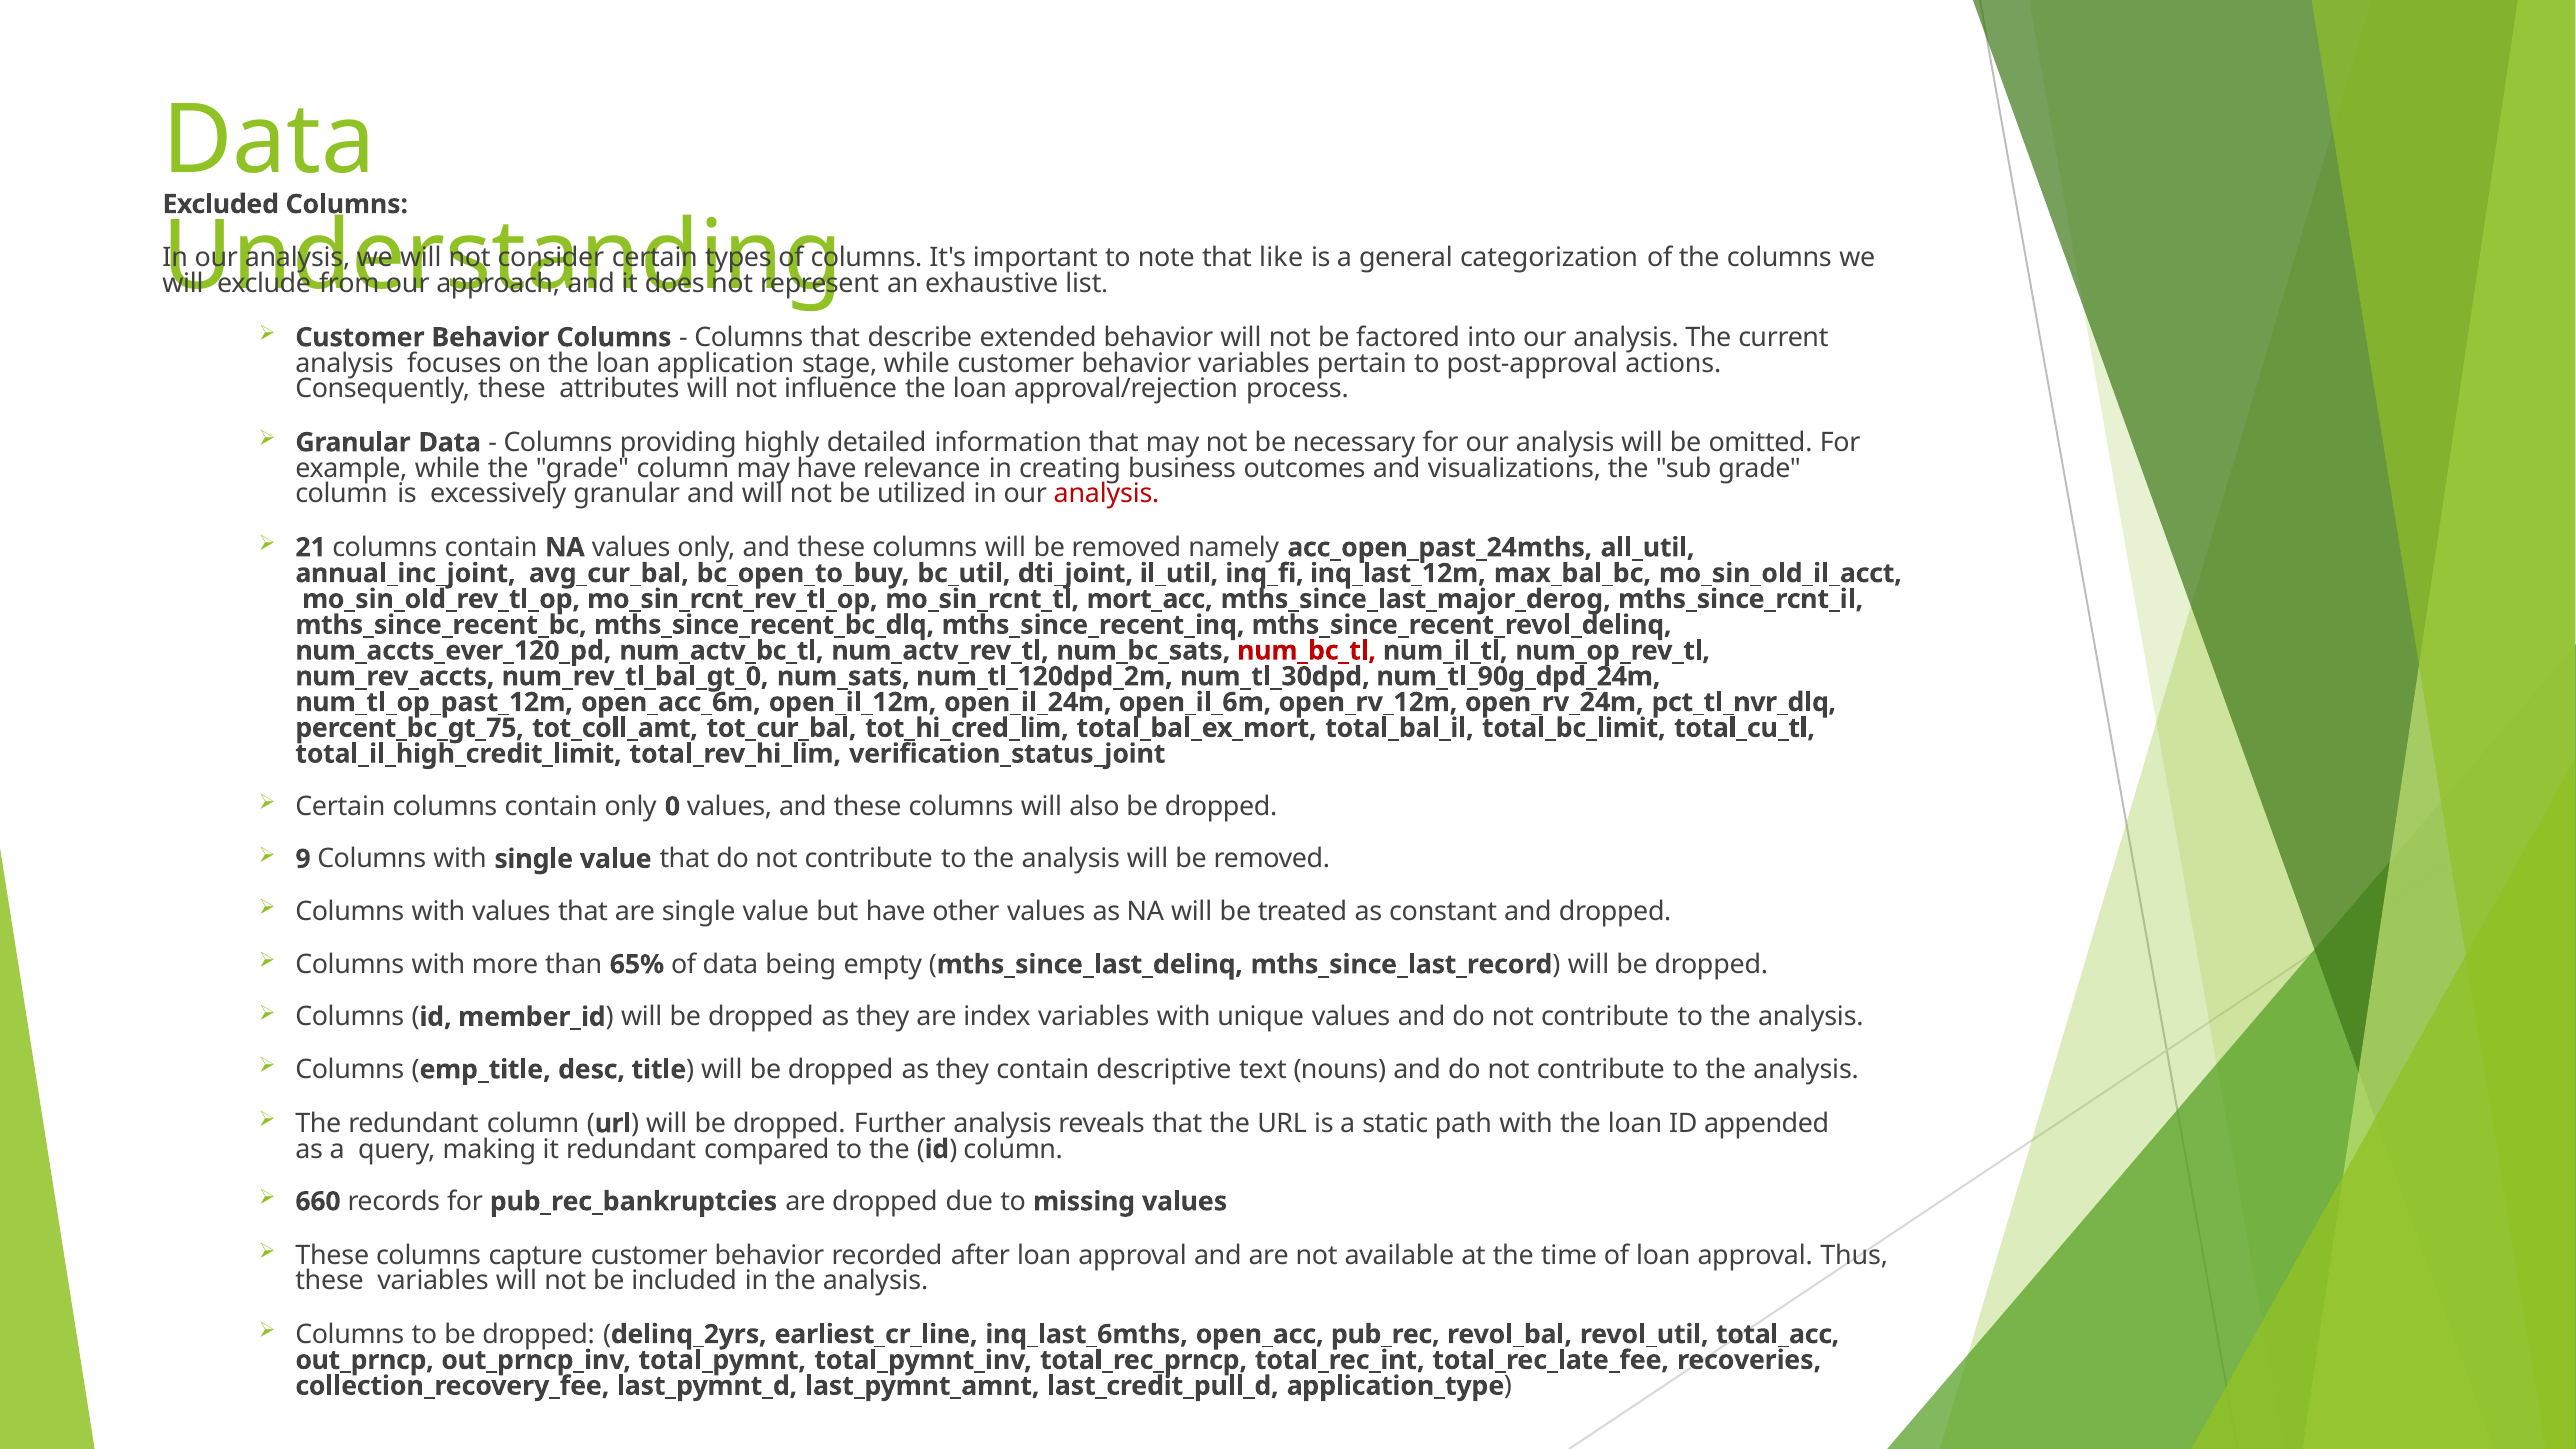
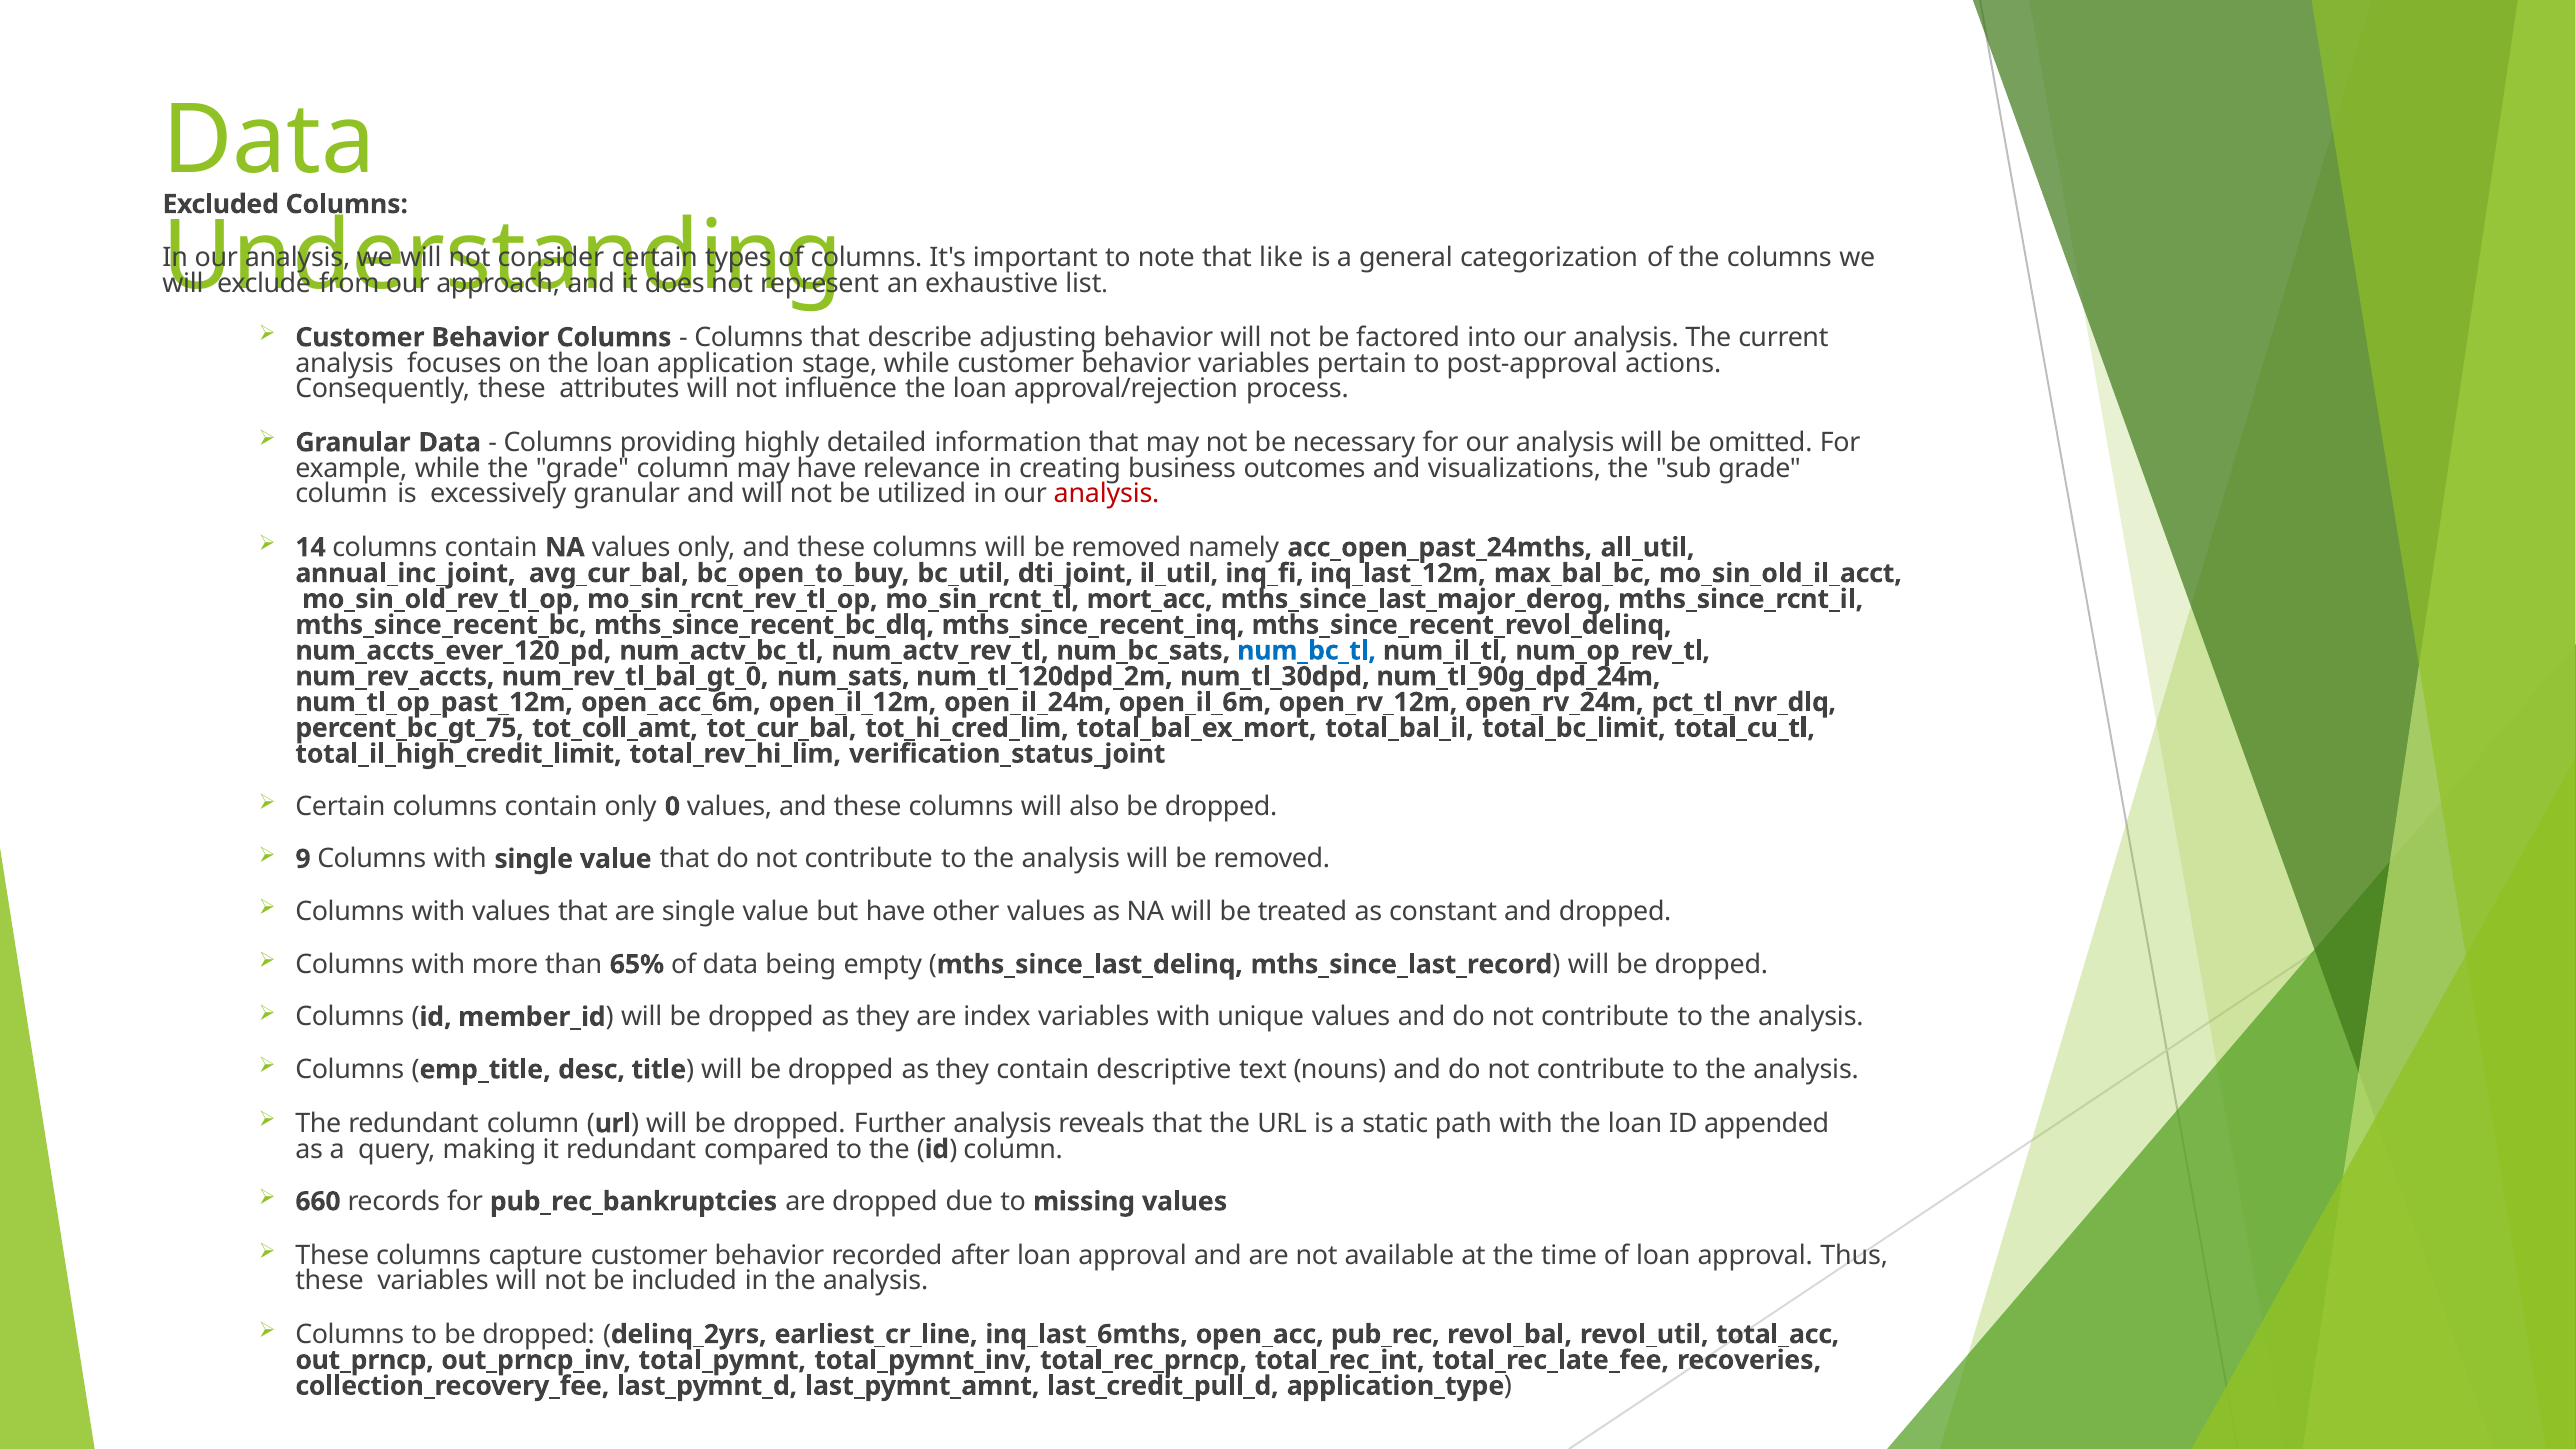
extended: extended -> adjusting (1038, 337)
21: 21 -> 14 (311, 548)
num_bc_tl colour: red -> blue (1307, 651)
